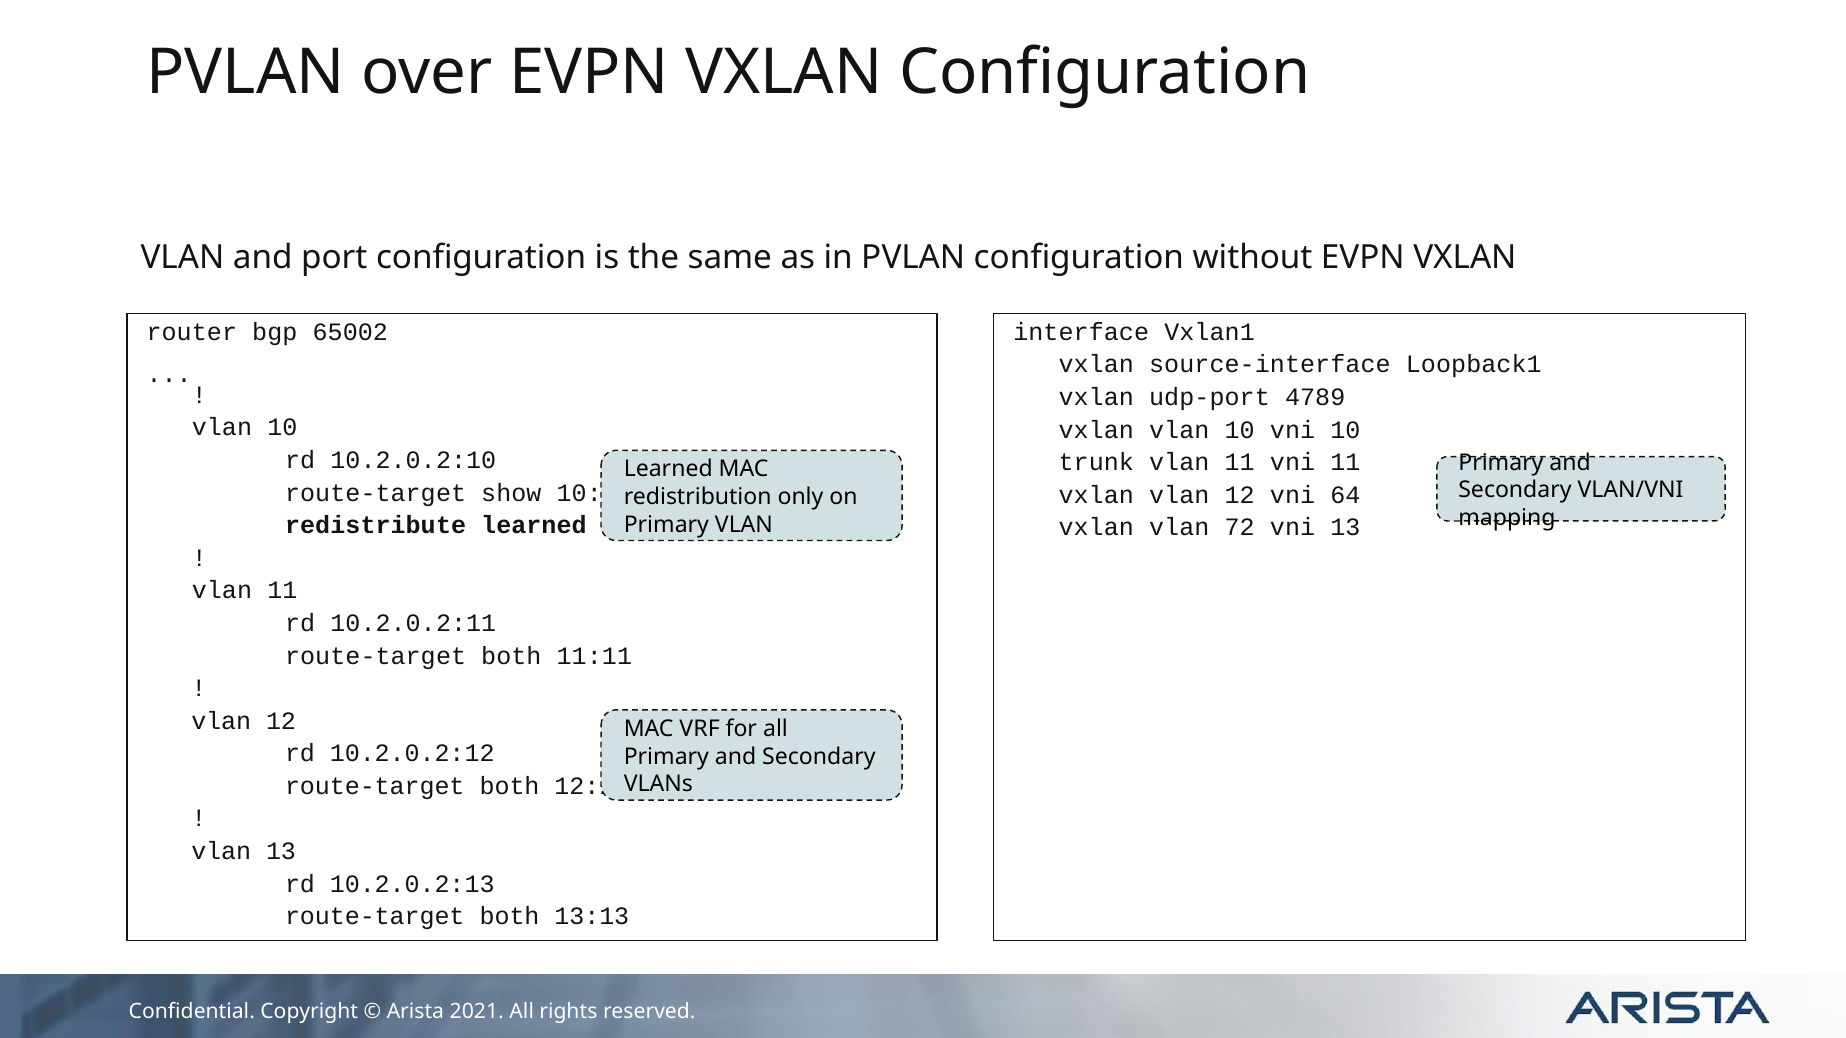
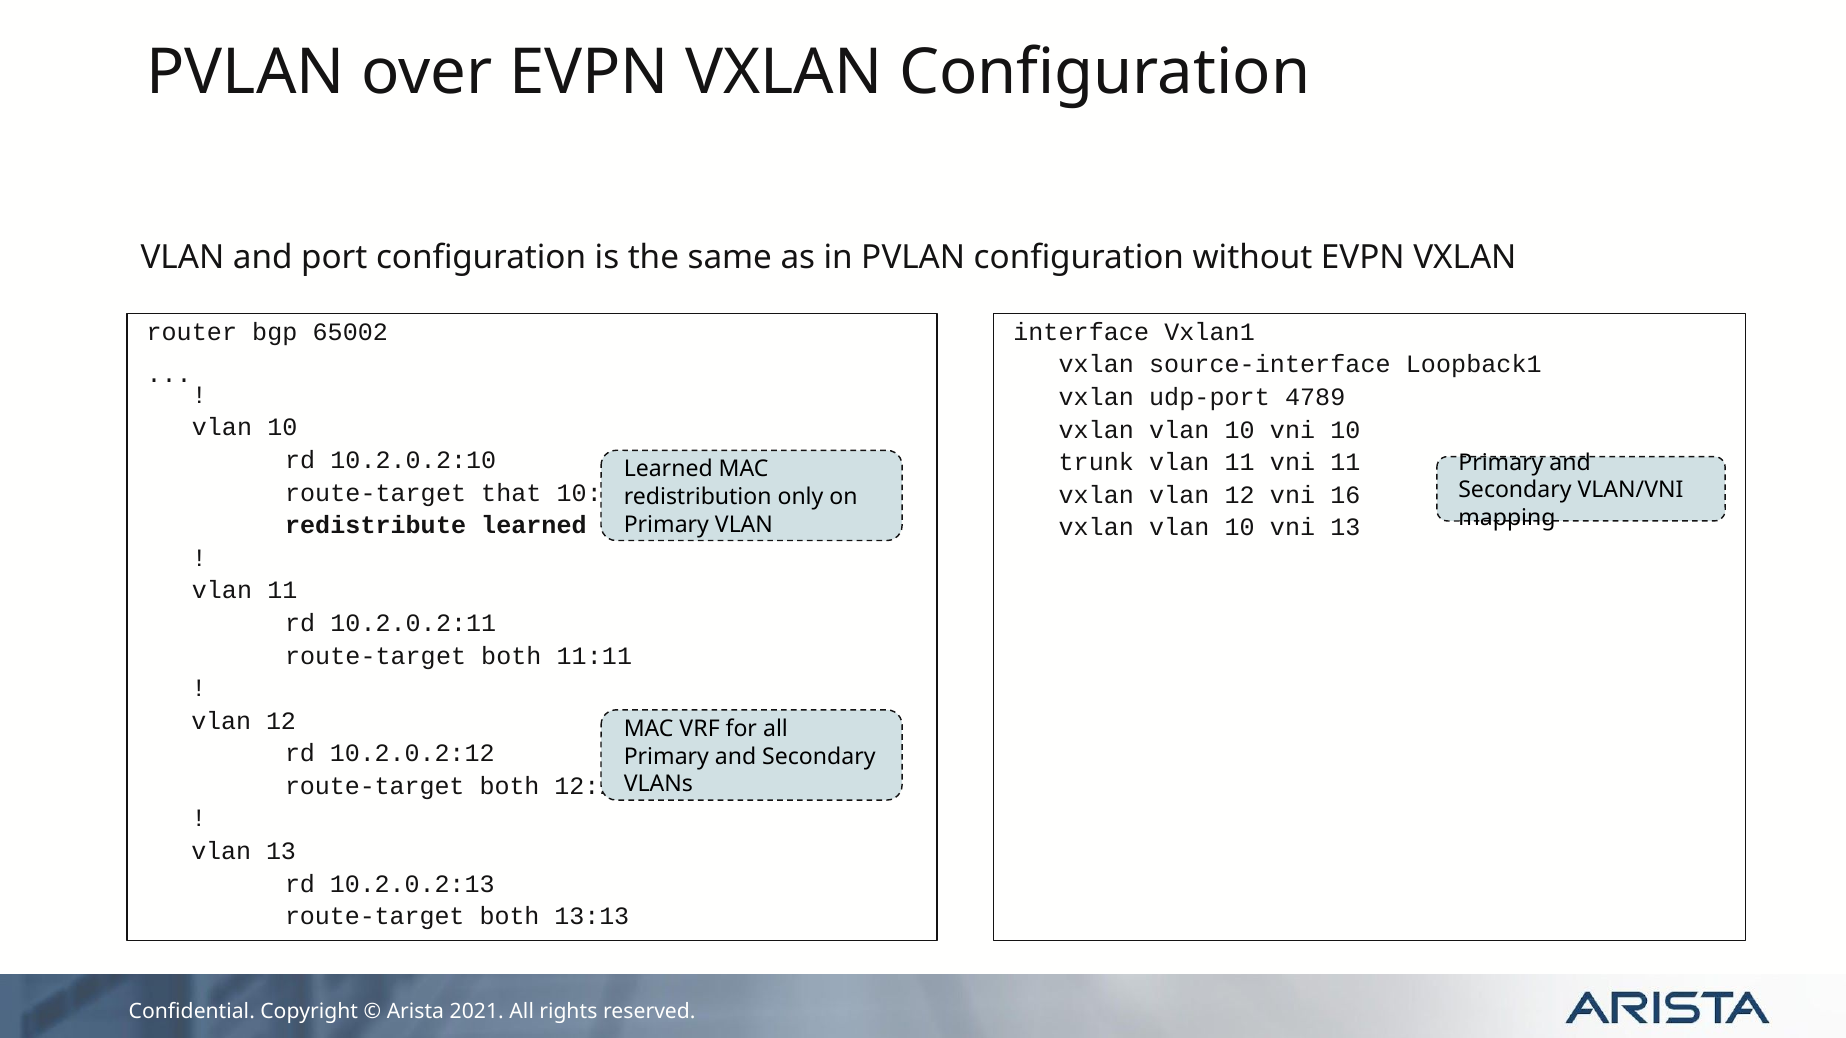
show: show -> that (511, 493)
64: 64 -> 16 (1345, 495)
72: 72 -> 10 (1240, 528)
